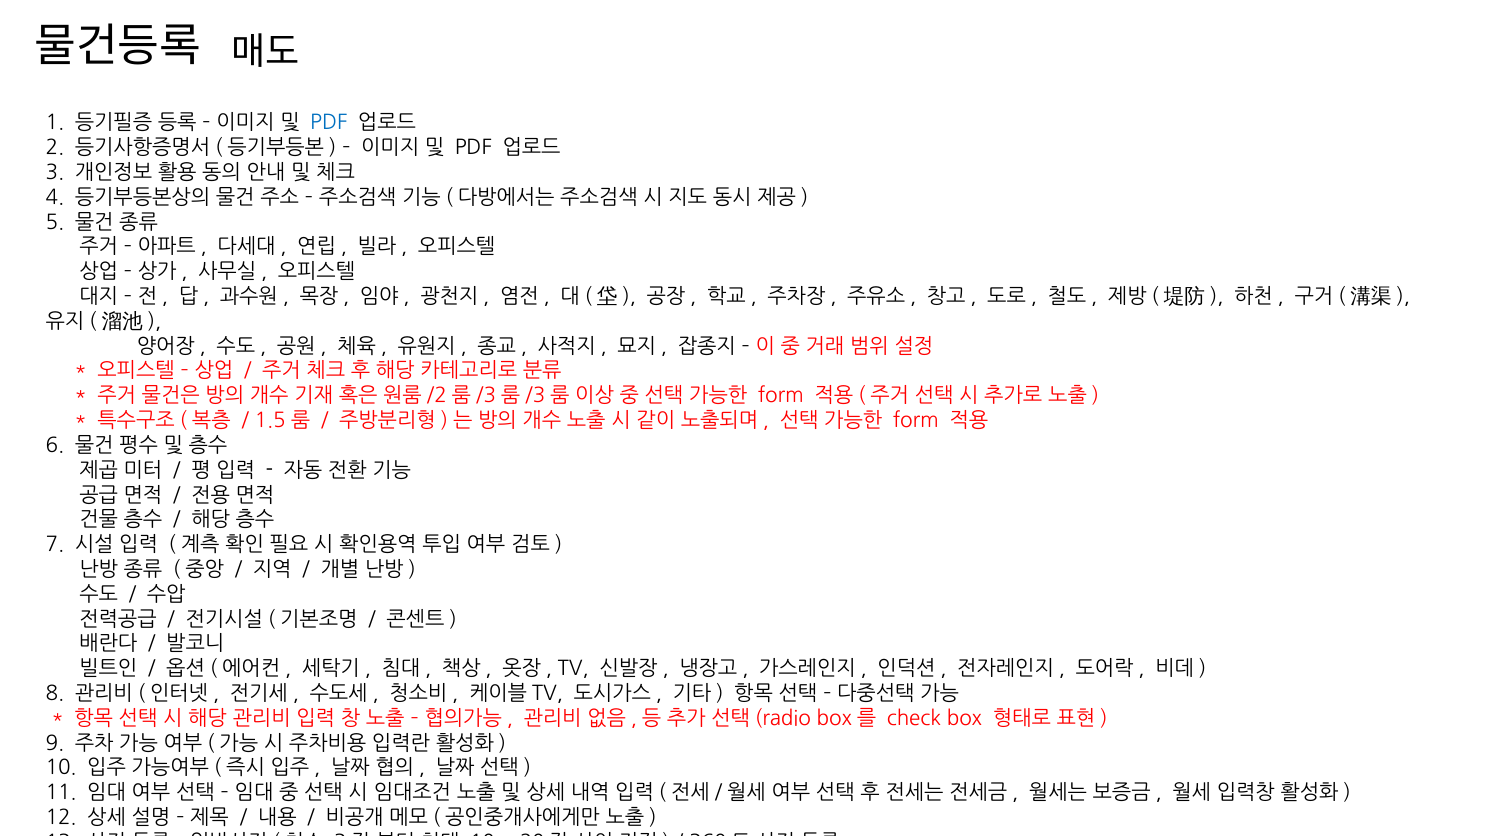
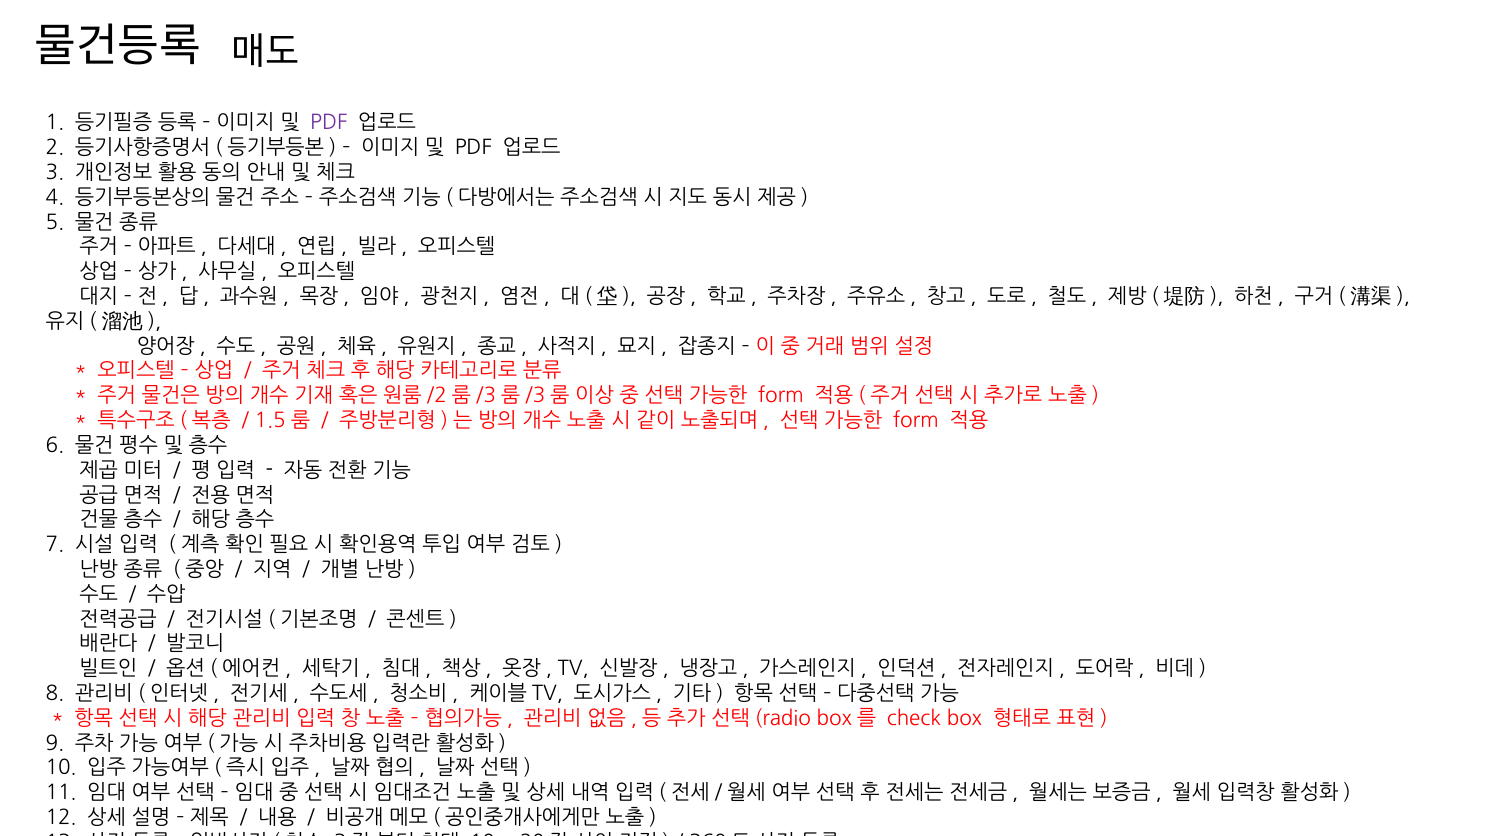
PDF colour: blue -> purple (329, 123)
